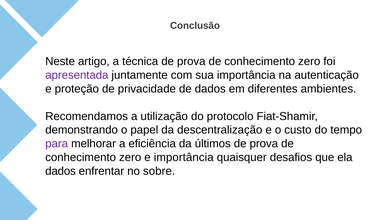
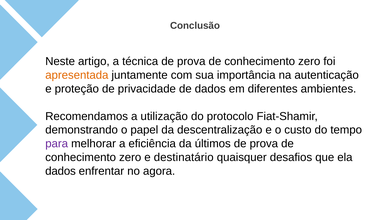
apresentada colour: purple -> orange (77, 75)
e importância: importância -> destinatário (184, 157)
sobre: sobre -> agora (159, 171)
